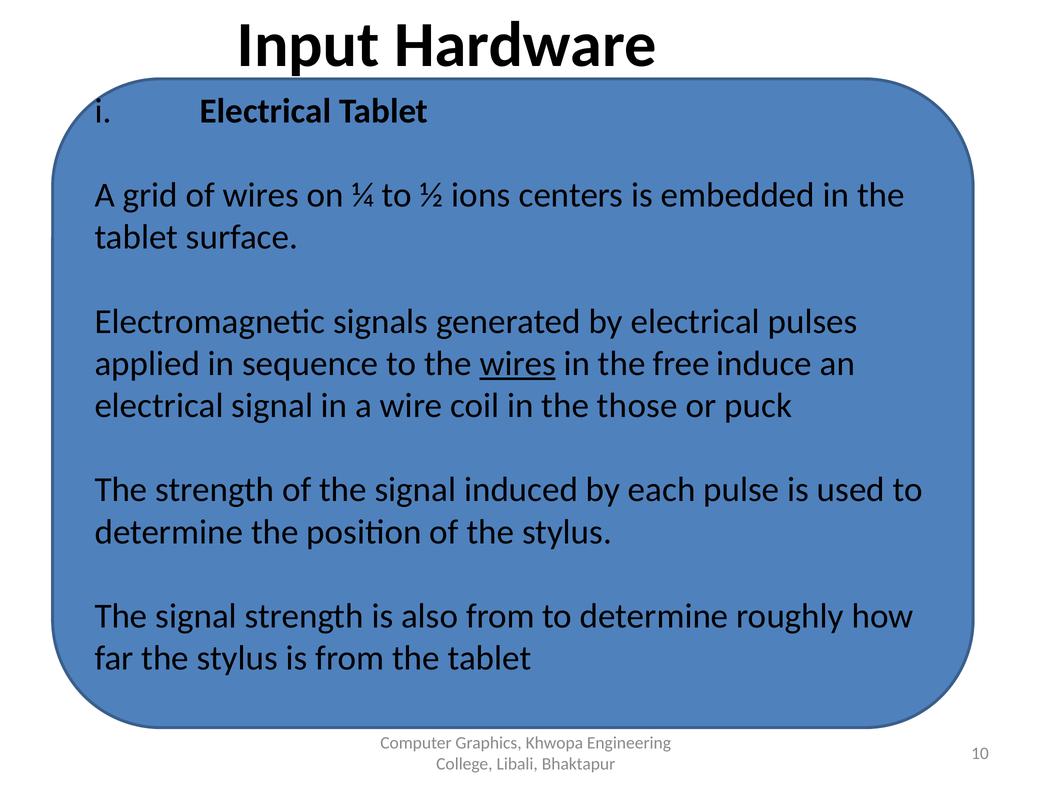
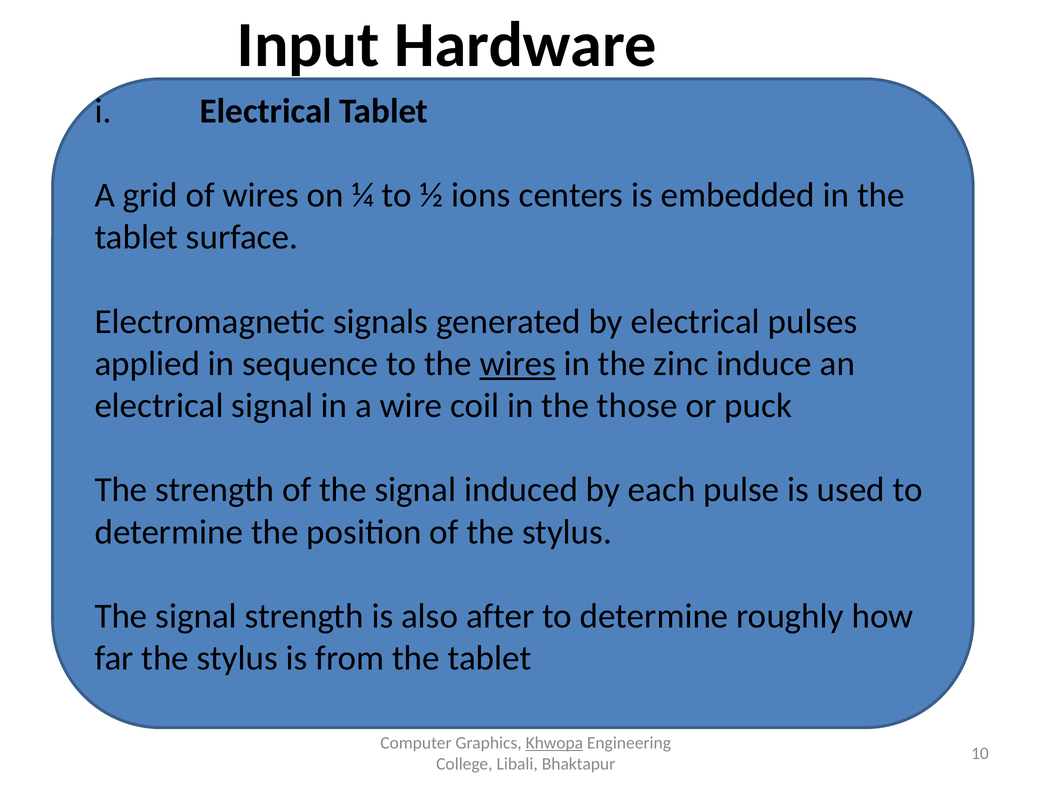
free: free -> zinc (681, 364)
also from: from -> after (500, 616)
Khwopa underline: none -> present (554, 743)
